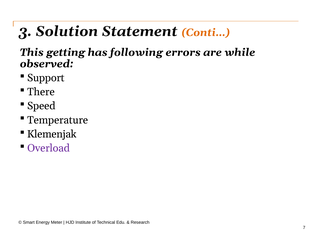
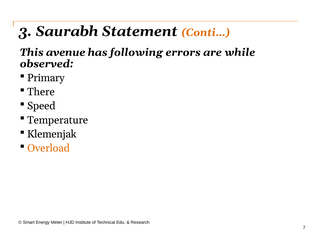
Solution: Solution -> Saurabh (67, 31)
getting: getting -> avenue (66, 52)
Support: Support -> Primary (46, 78)
Overload colour: purple -> orange (49, 148)
